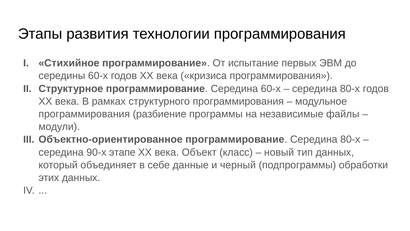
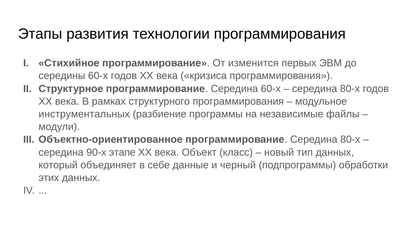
испытание: испытание -> изменится (253, 63)
программирования: программирования -> инструментальных (84, 114)
